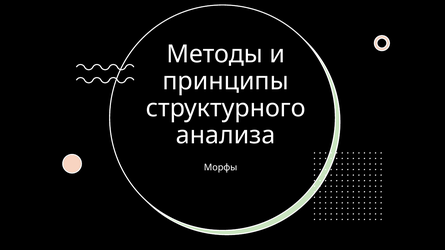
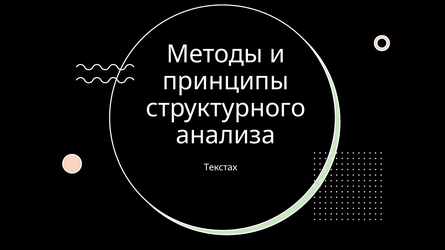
Морфы: Морфы -> Текстах (221, 168)
